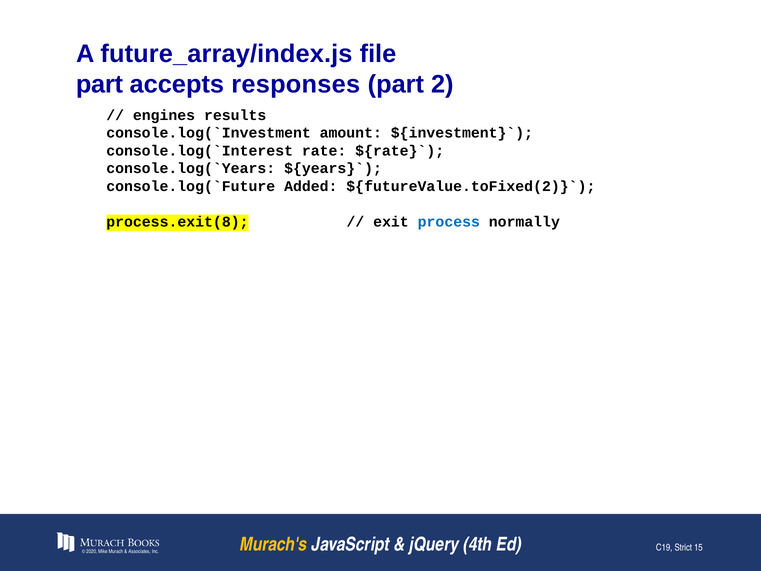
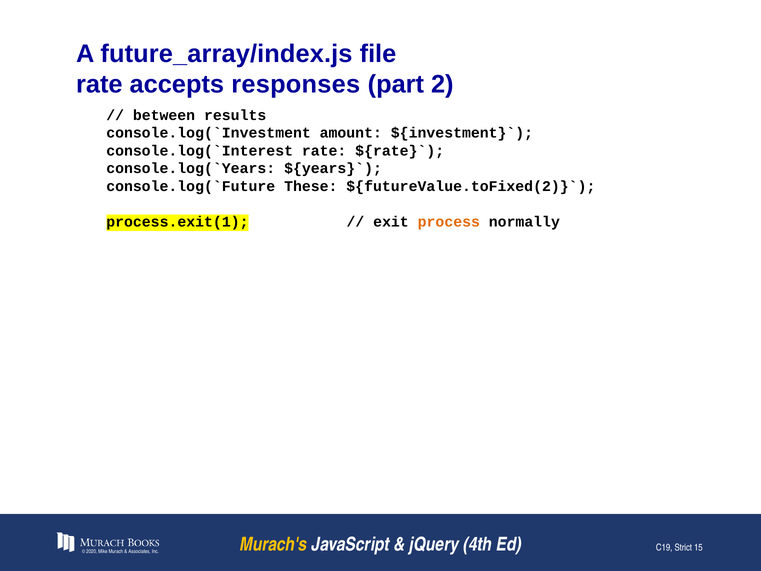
part: part -> rate (99, 84)
engines: engines -> between (164, 115)
Added: Added -> These (311, 186)
process.exit(8: process.exit(8 -> process.exit(1 (177, 222)
process colour: blue -> orange (449, 222)
